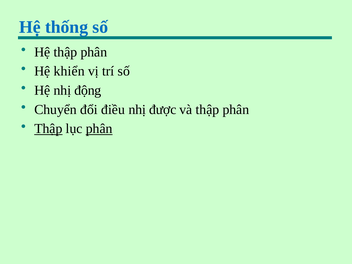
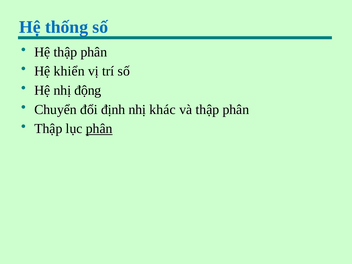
điều: điều -> định (113, 110)
được: được -> khác (163, 110)
Thập underline: present -> none (48, 129)
